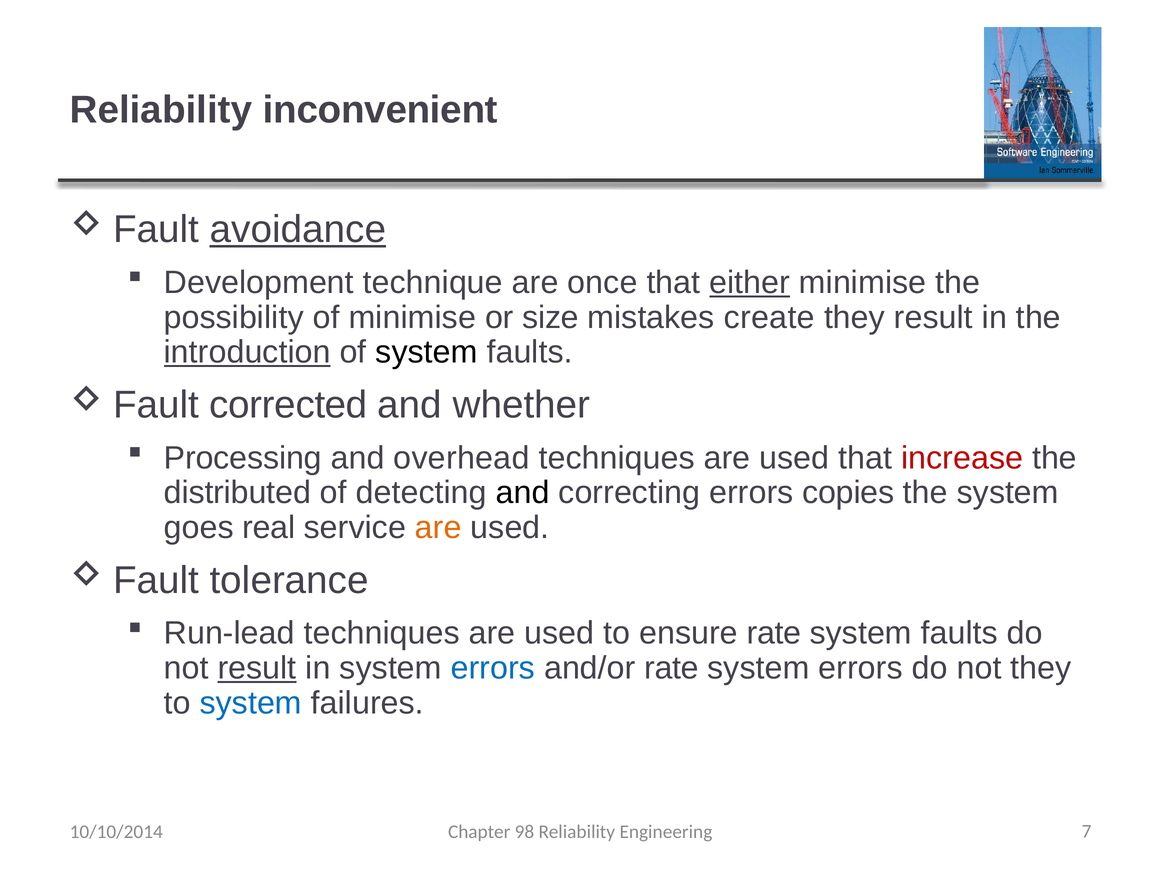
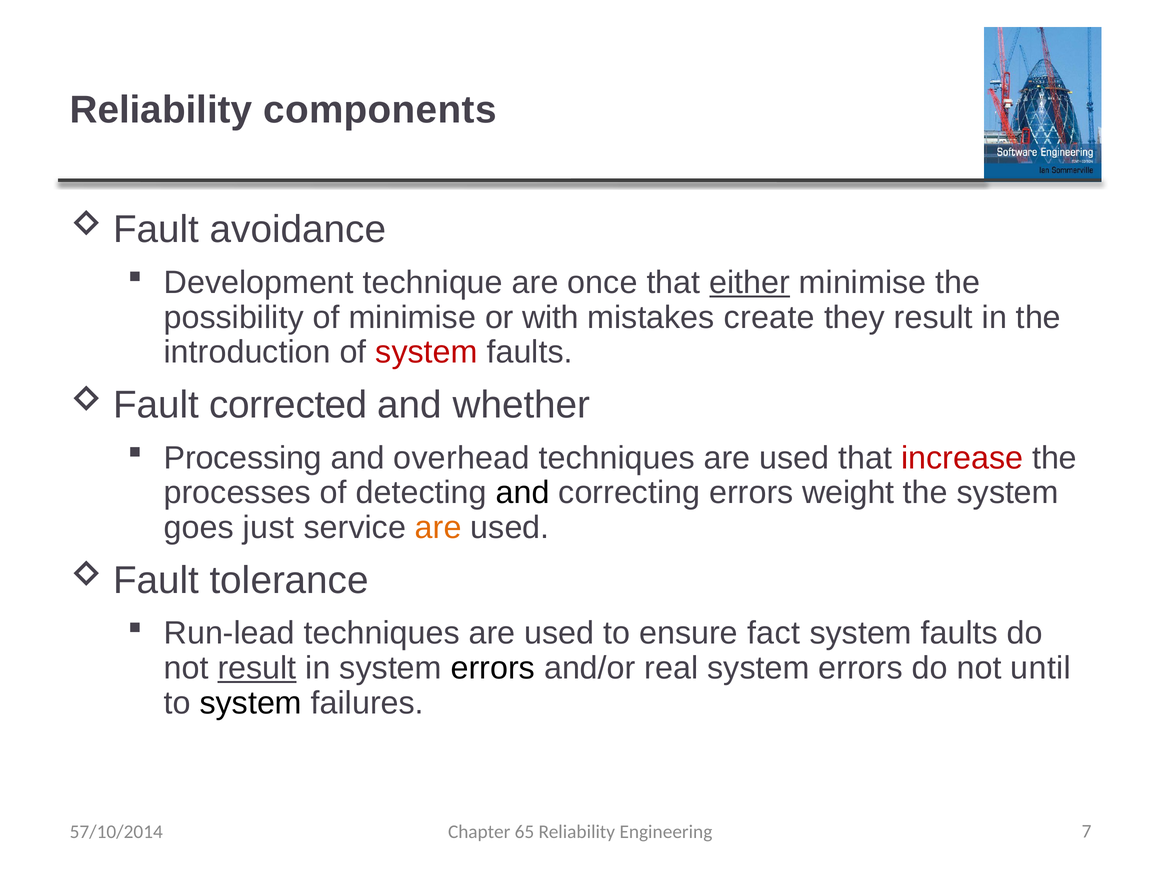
inconvenient: inconvenient -> components (380, 110)
avoidance underline: present -> none (298, 230)
size: size -> with (551, 317)
introduction underline: present -> none (247, 352)
system colour: black -> red (427, 352)
distributed: distributed -> processes (237, 493)
copies: copies -> weight (848, 493)
real: real -> just (268, 527)
ensure rate: rate -> fact (774, 633)
errors colour: blue -> black (493, 668)
and/or rate: rate -> real (671, 668)
not they: they -> until (1041, 668)
system colour: blue -> black (251, 703)
10/10/2014: 10/10/2014 -> 57/10/2014 (116, 832)
98: 98 -> 65 (524, 832)
